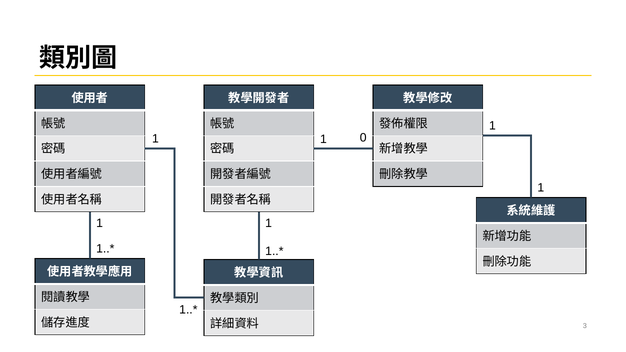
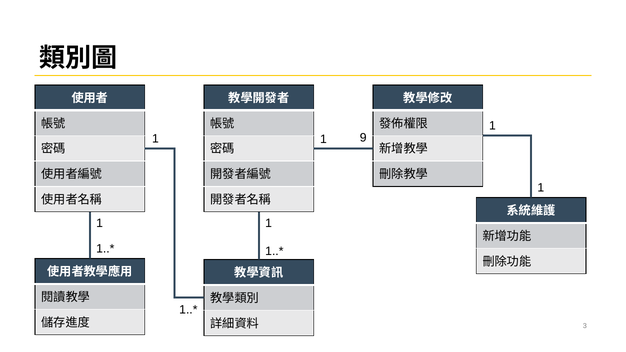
0: 0 -> 9 (363, 138)
